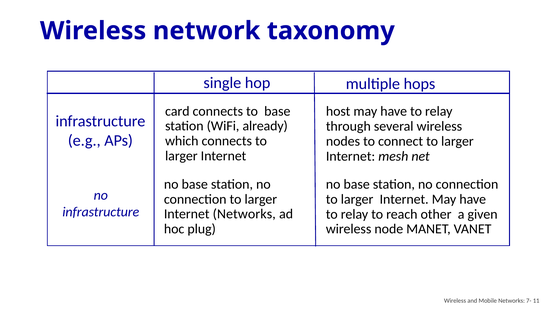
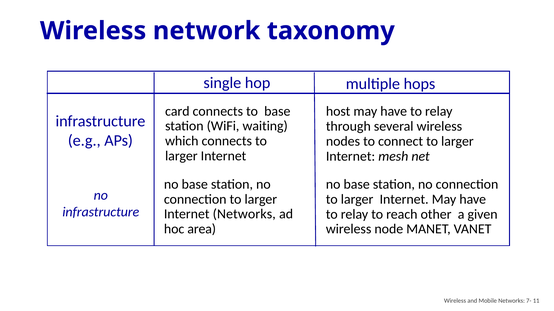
already: already -> waiting (265, 126)
plug: plug -> area (202, 229)
